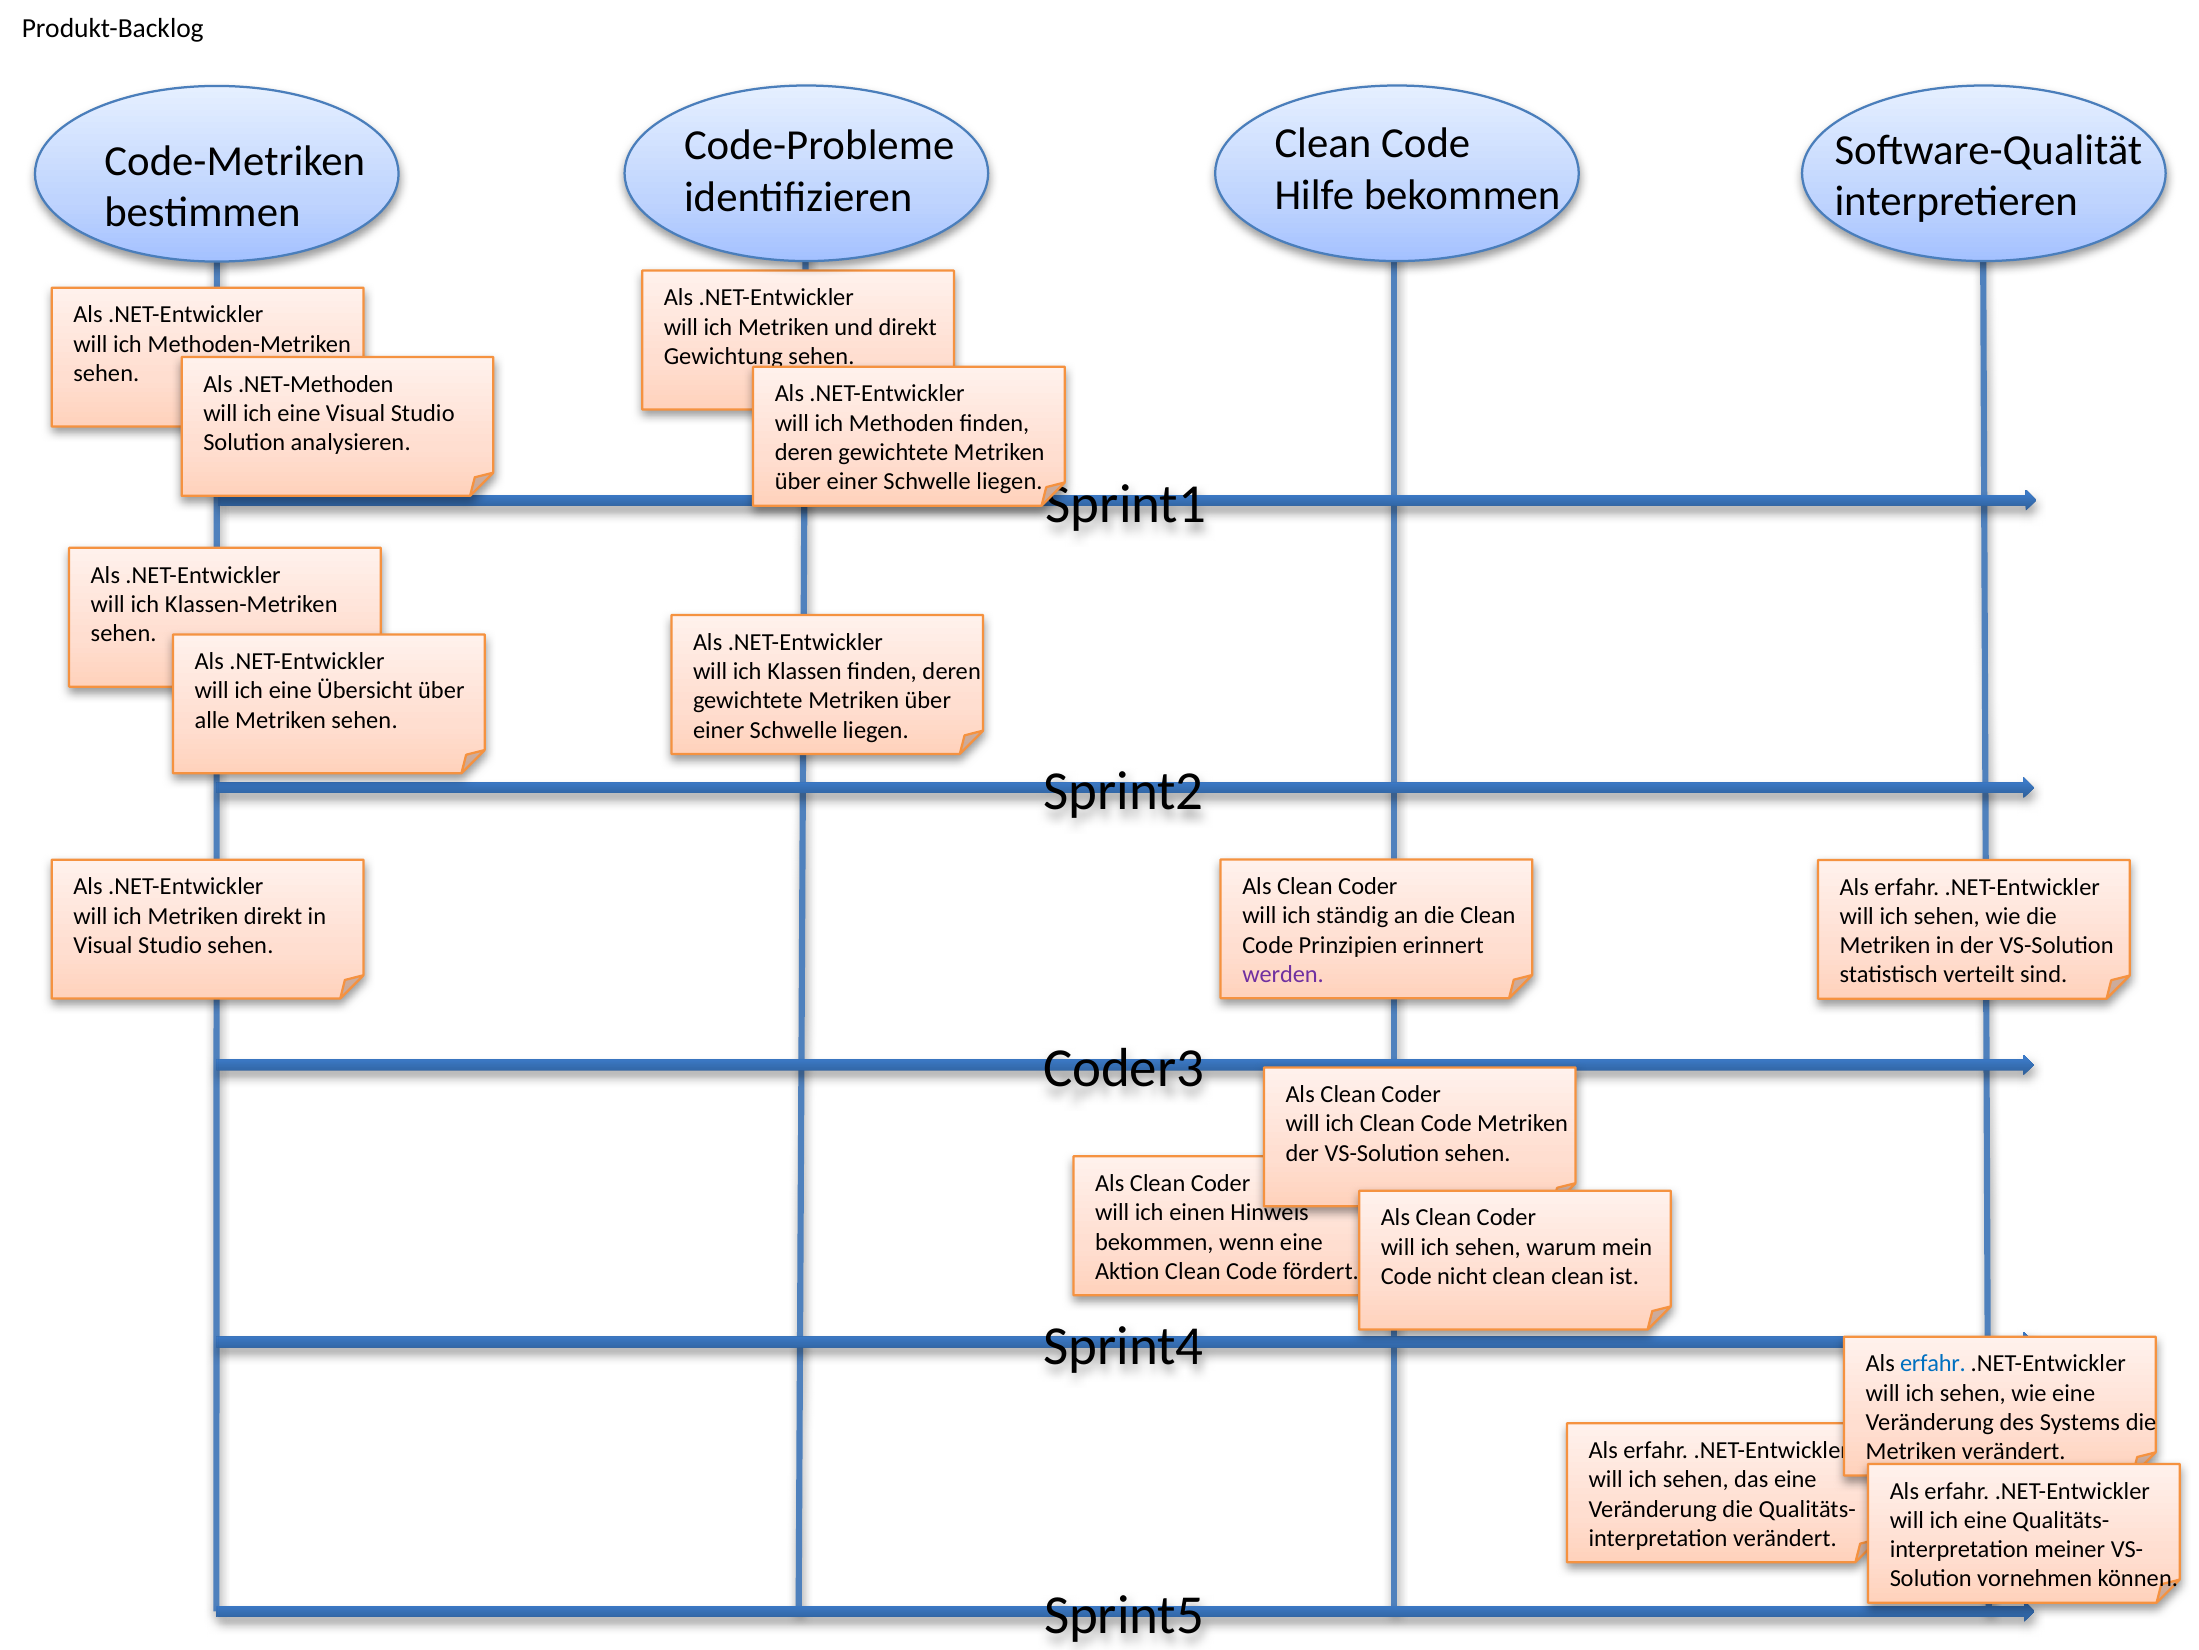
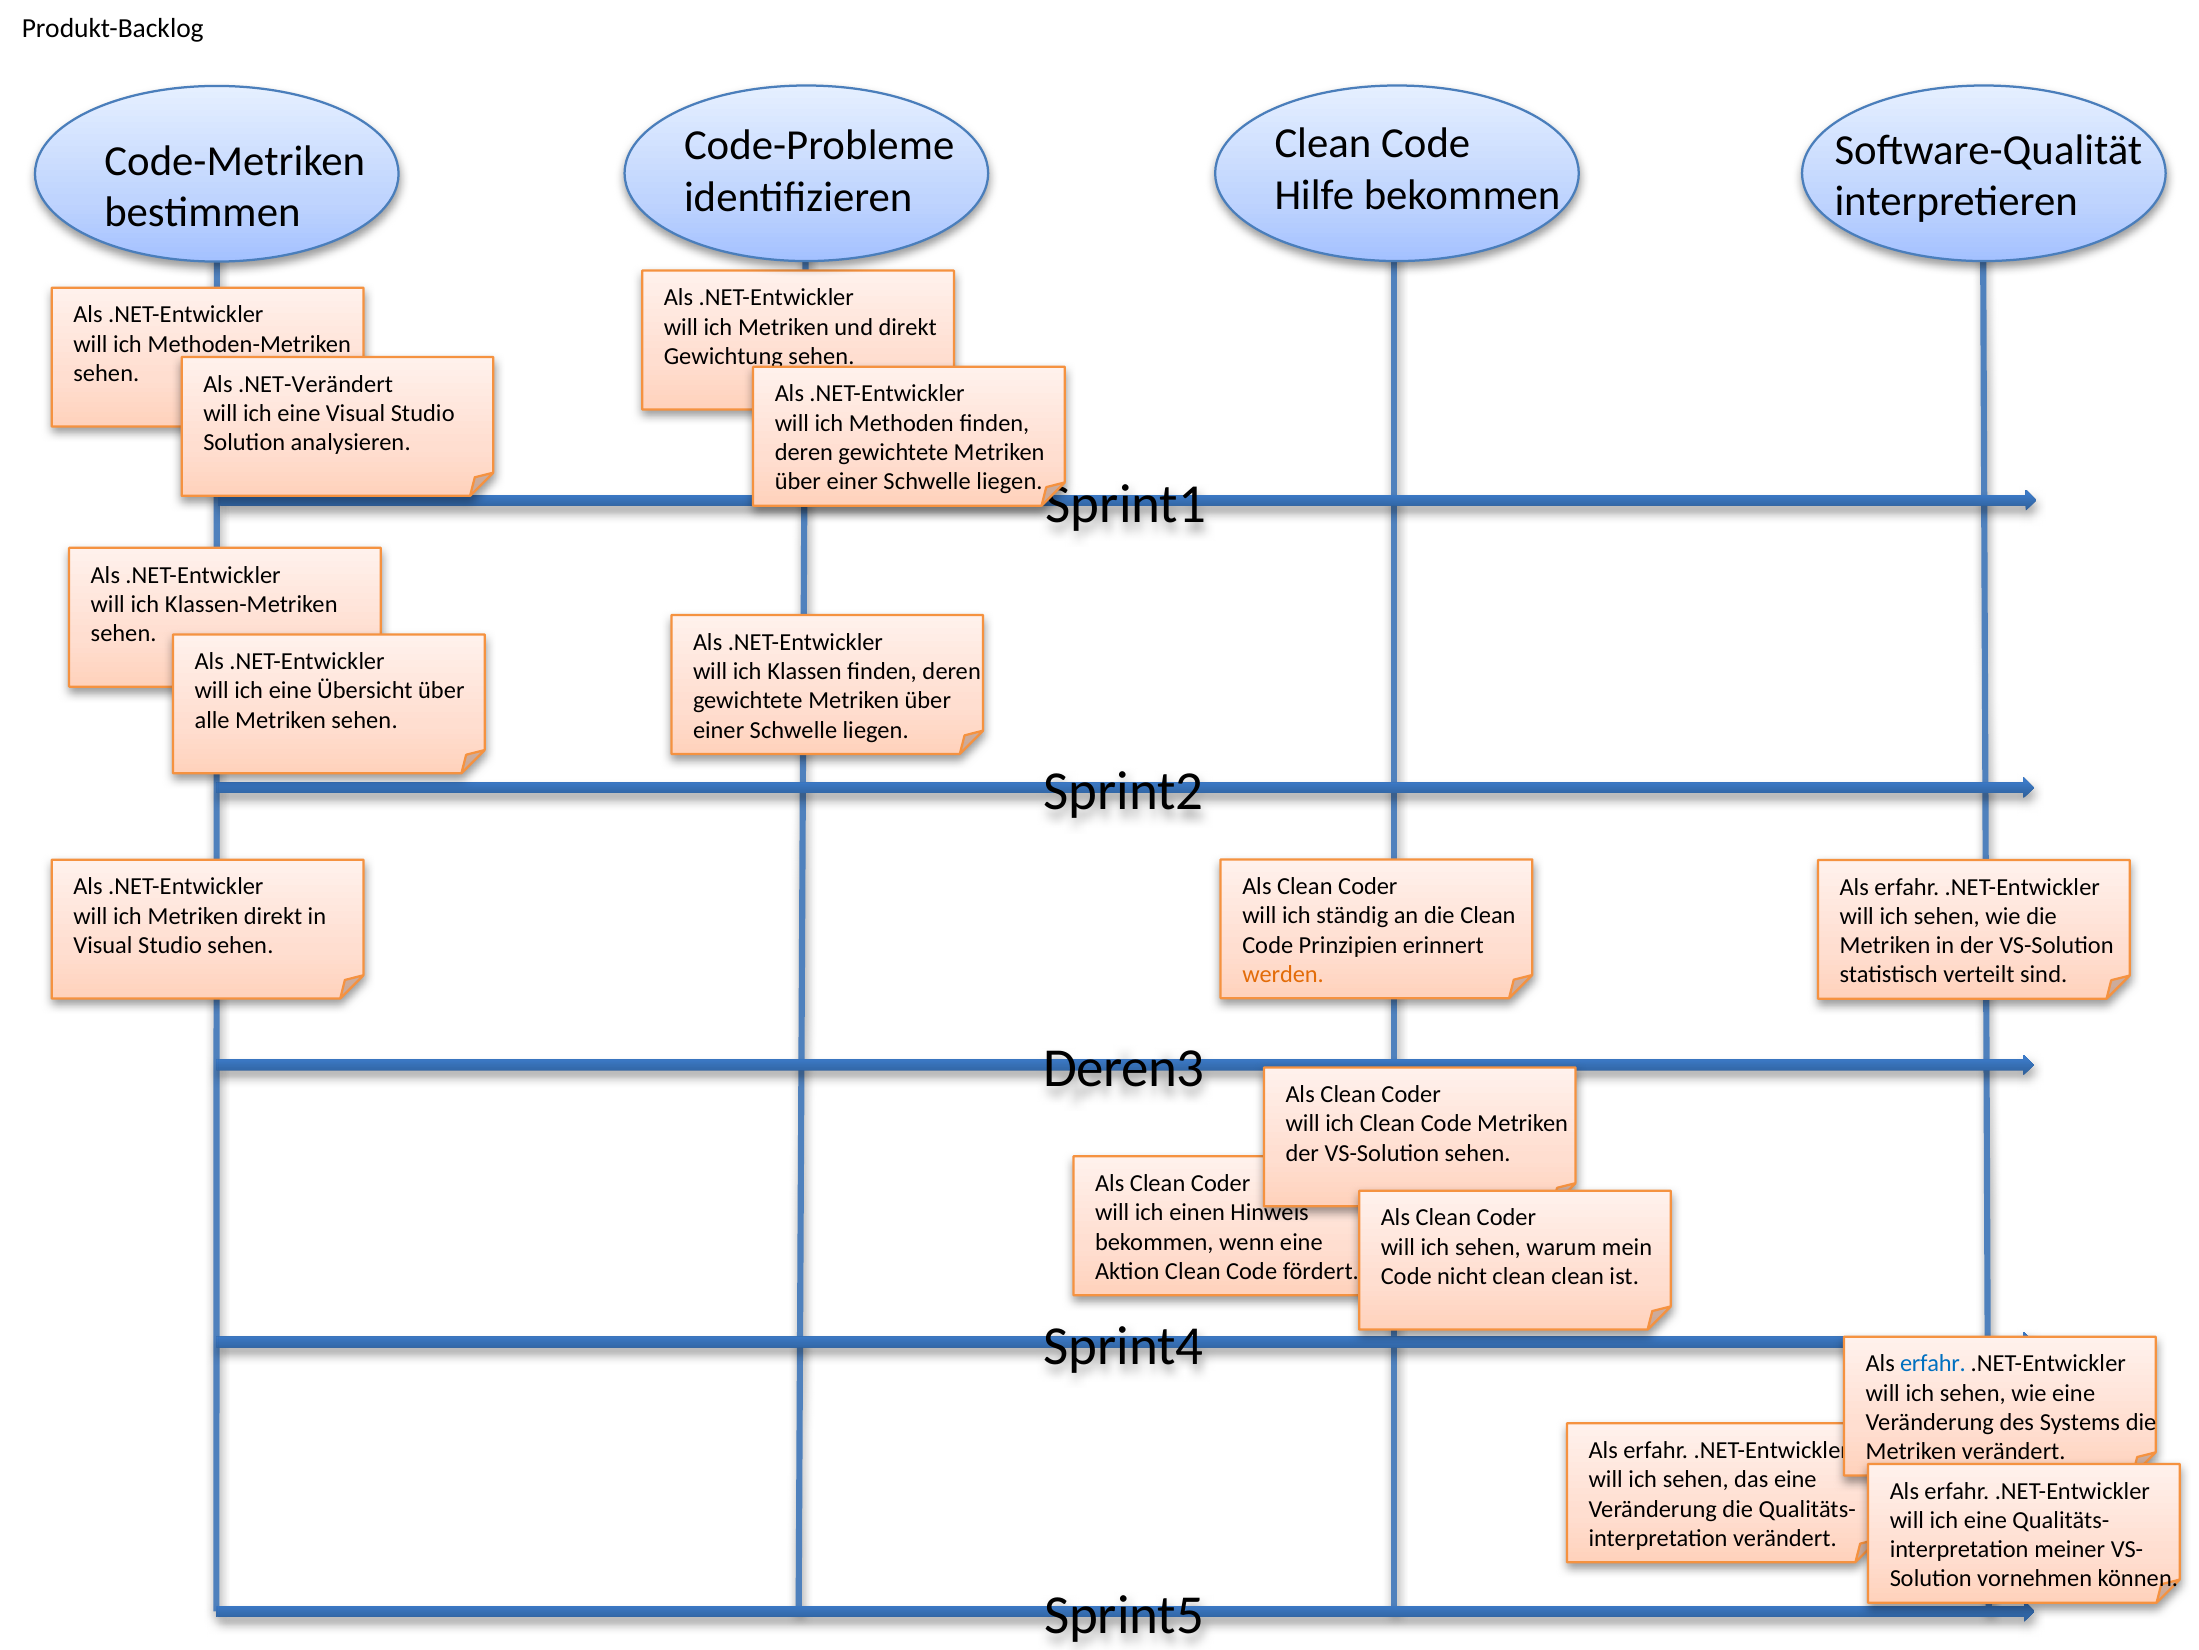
.NET-Methoden: .NET-Methoden -> .NET-Verändert (316, 384)
werden colour: purple -> orange (1283, 974)
Coder3: Coder3 -> Deren3 (1124, 1068)
